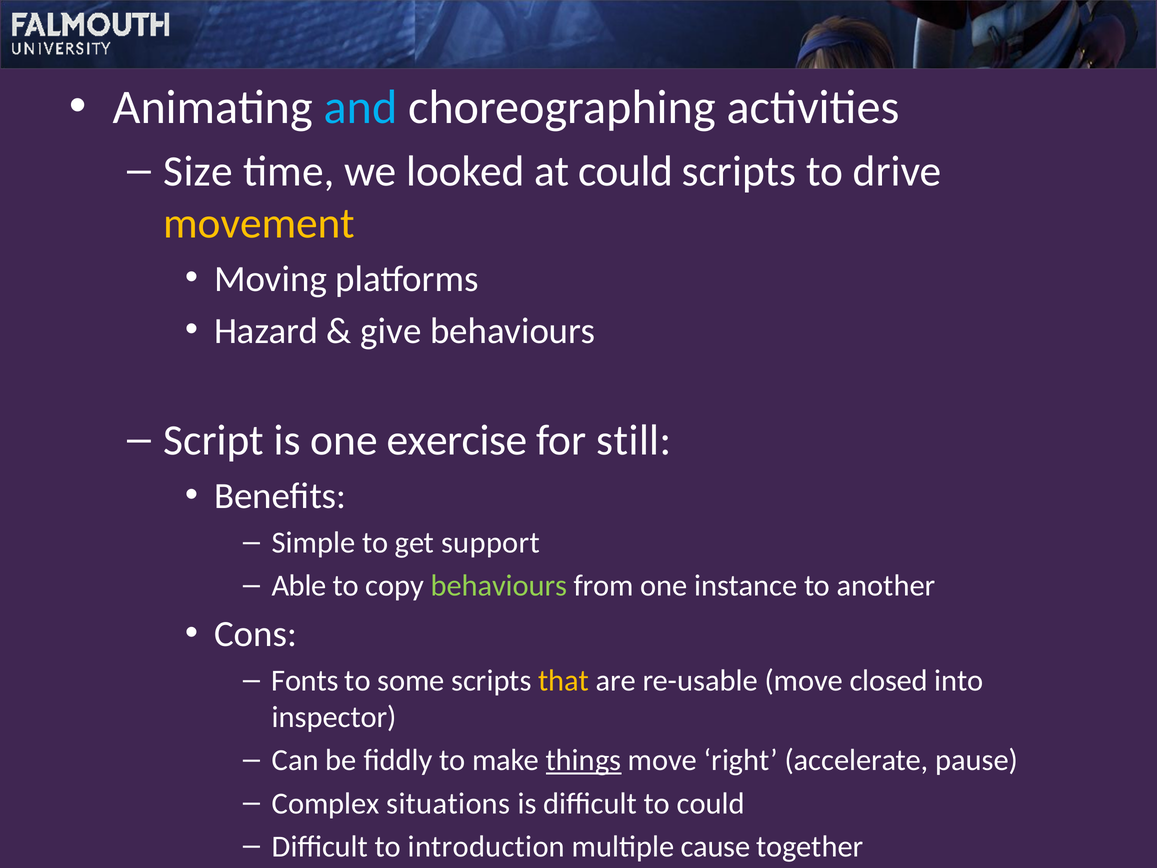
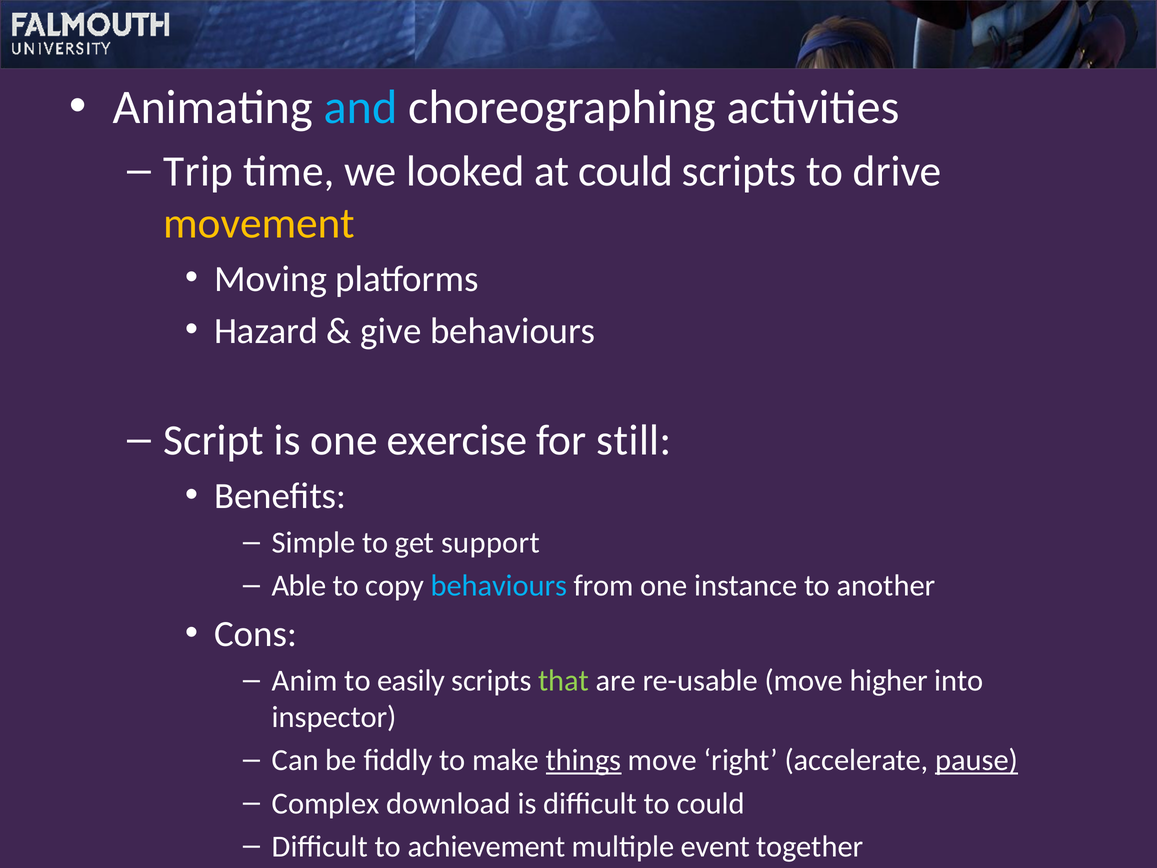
Size: Size -> Trip (198, 171)
behaviours colour: light green -> light blue (499, 585)
Fonts: Fonts -> Anim (305, 680)
some: some -> easily (411, 680)
that colour: yellow -> light green (564, 680)
closed: closed -> higher (889, 680)
pause underline: none -> present (977, 760)
situations: situations -> download (448, 803)
introduction: introduction -> achievement (487, 846)
cause: cause -> event (716, 846)
